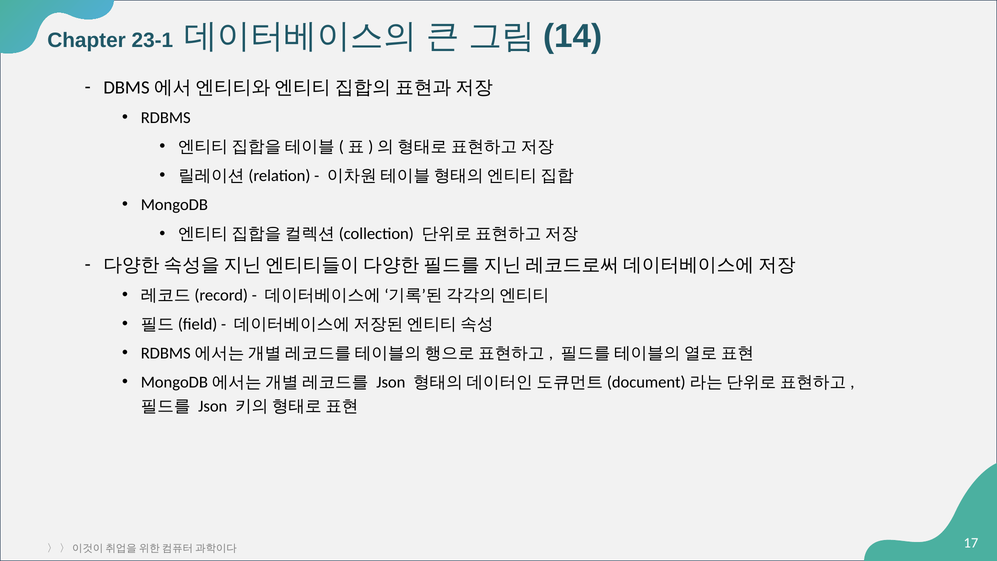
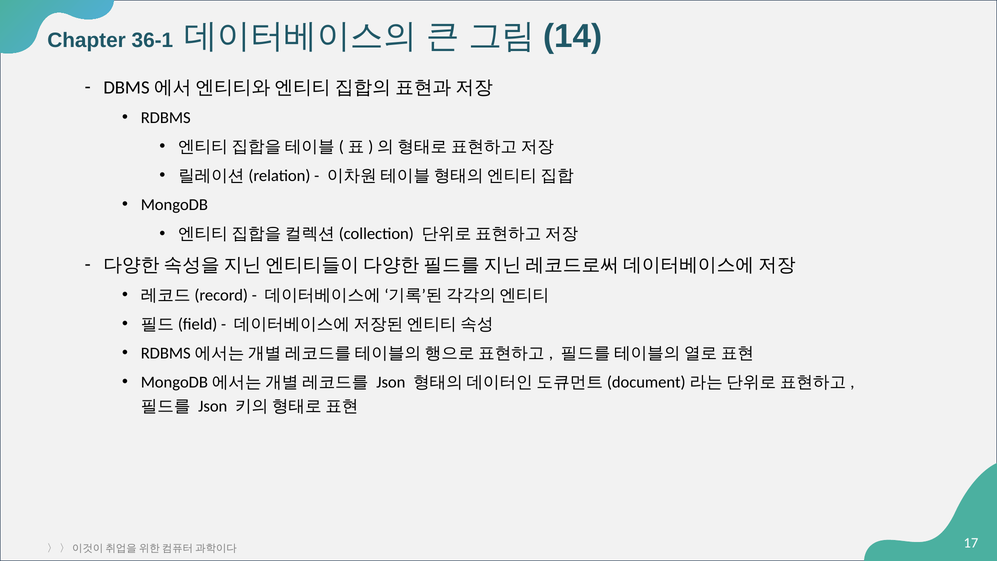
23-1: 23-1 -> 36-1 (152, 40)
